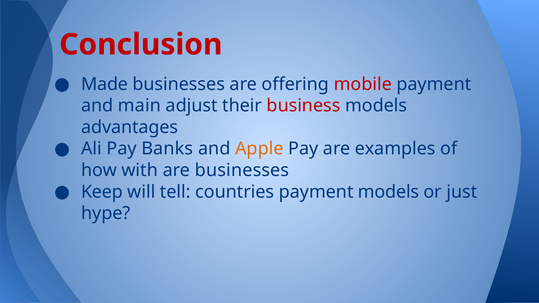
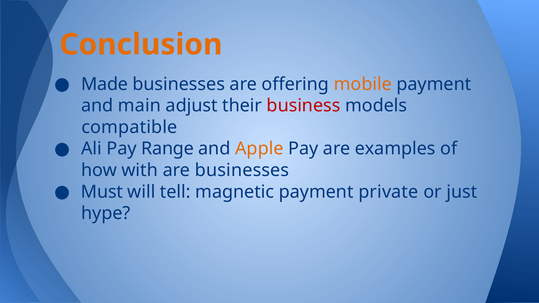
Conclusion colour: red -> orange (141, 45)
mobile colour: red -> orange (363, 84)
advantages: advantages -> compatible (129, 127)
Banks: Banks -> Range (168, 149)
Keep: Keep -> Must (102, 192)
countries: countries -> magnetic (235, 192)
payment models: models -> private (388, 192)
